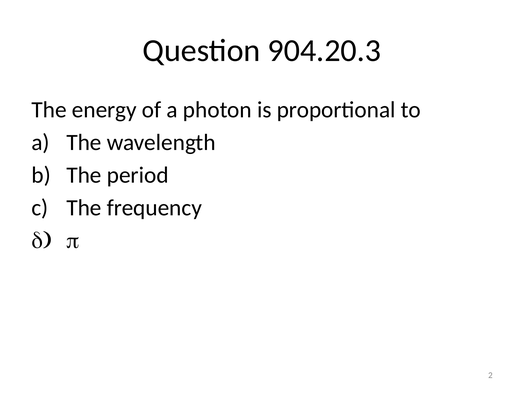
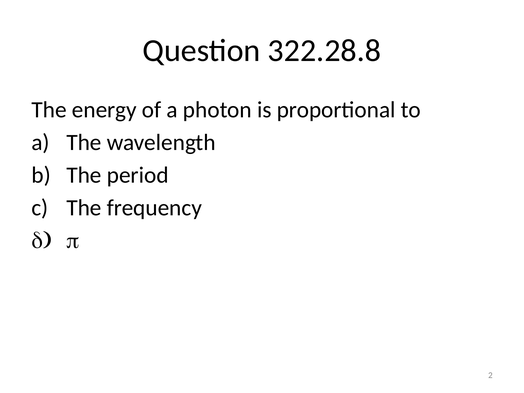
904.20.3: 904.20.3 -> 322.28.8 (324, 51)
